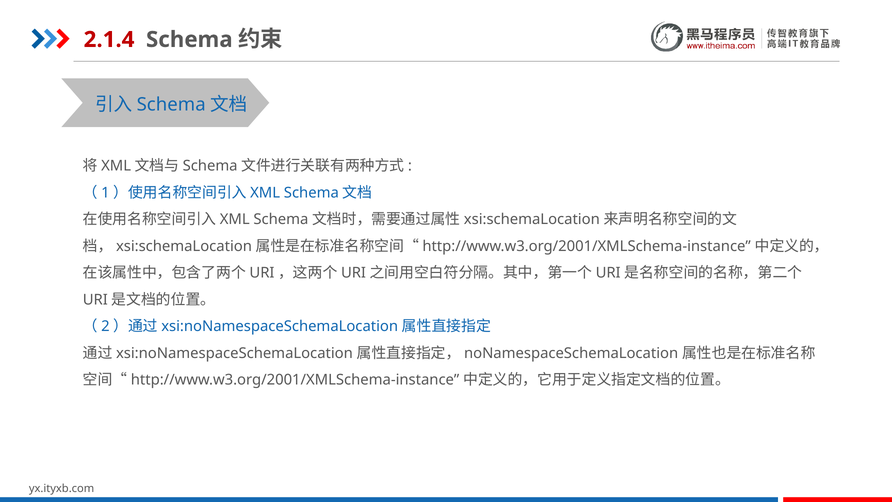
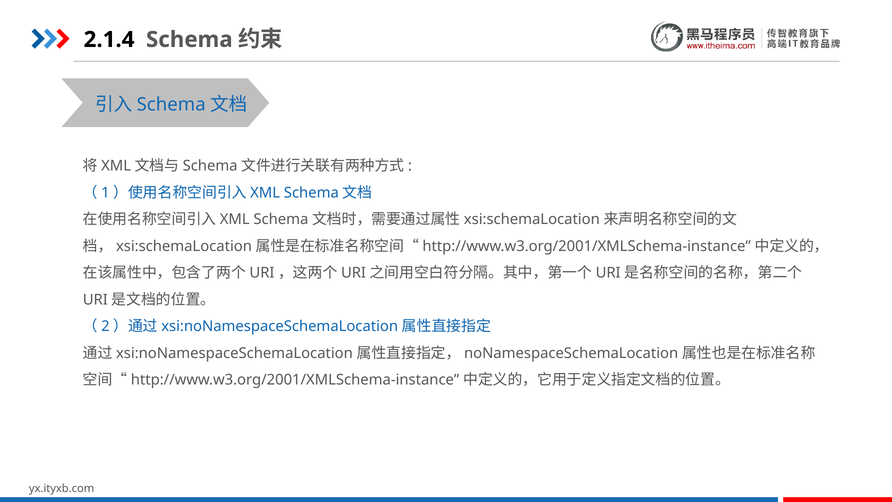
2.1.4 colour: red -> black (109, 40)
